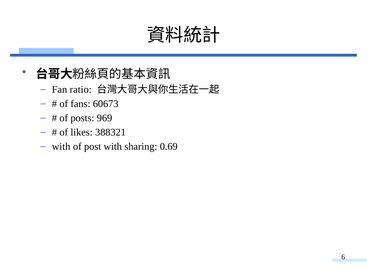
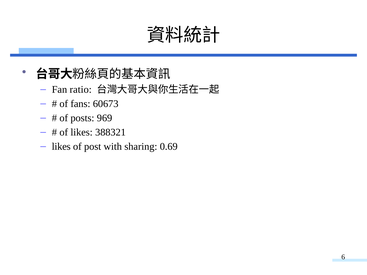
with: with -> likes (61, 147)
